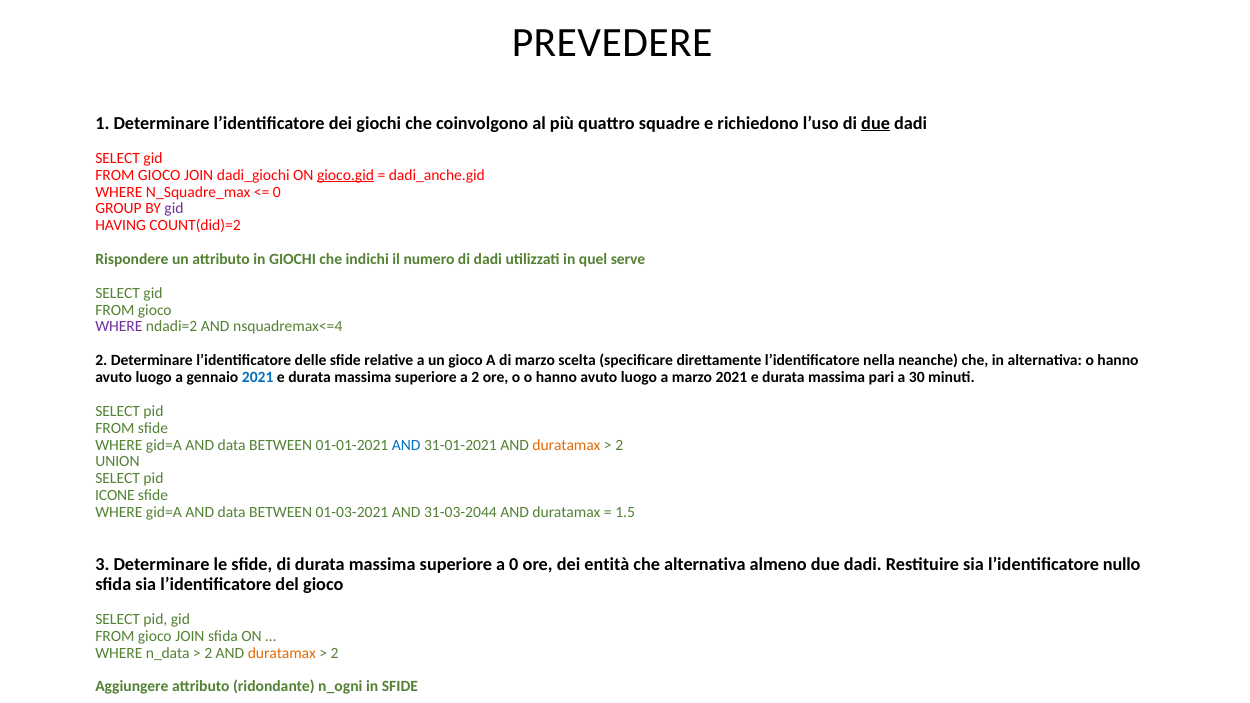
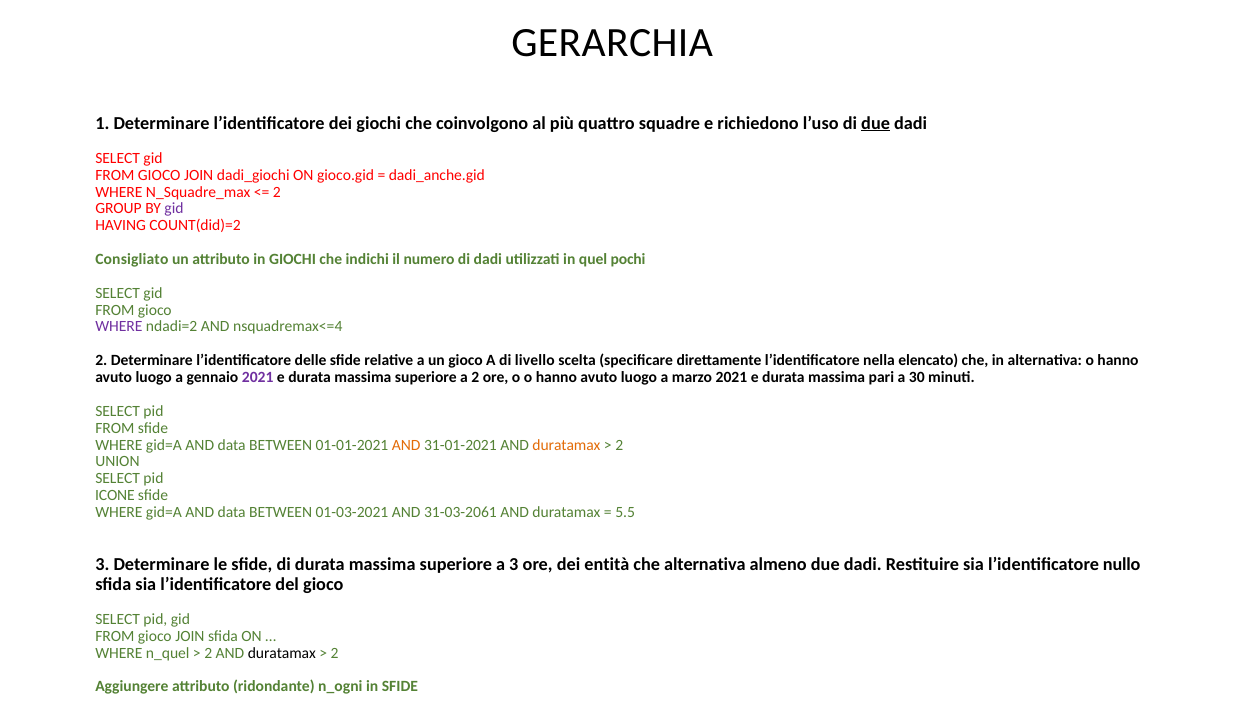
PREVEDERE: PREVEDERE -> GERARCHIA (612, 42)
gioco.gid underline: present -> none (346, 175)
0: 0 -> 2 (277, 192)
Rispondere: Rispondere -> Consigliato (132, 259)
serve: serve -> pochi (628, 259)
di marzo: marzo -> livello (535, 361)
neanche: neanche -> elencato (928, 361)
2021 colour: blue -> purple (258, 377)
AND colour: blue -> orange (406, 445)
31-03-2044: 31-03-2044 -> 31-03-2061 (460, 512)
1.5: 1.5 -> 5.5 (625, 512)
a 0: 0 -> 3 (514, 564)
n_data: n_data -> n_quel (168, 653)
duratamax colour: orange -> black (282, 653)
